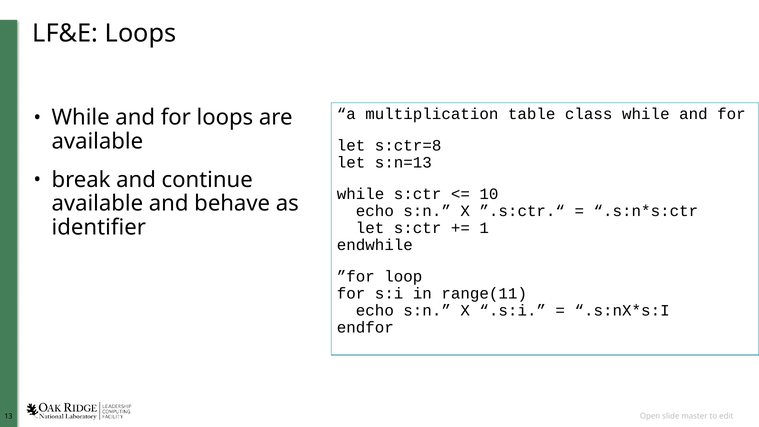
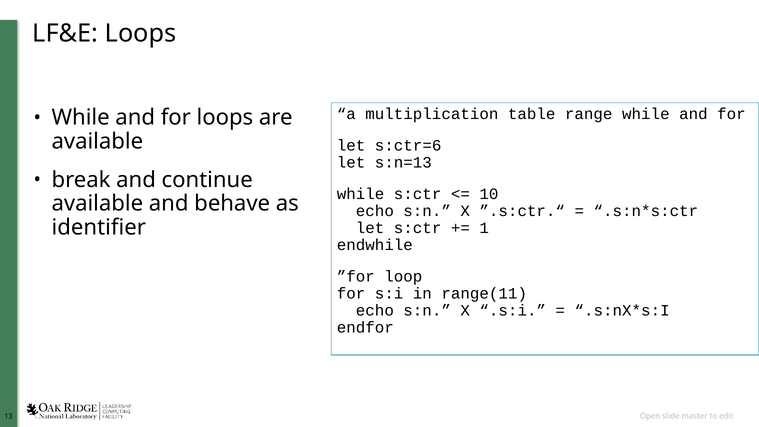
class: class -> range (589, 114)
s:ctr=8: s:ctr=8 -> s:ctr=6 (408, 146)
